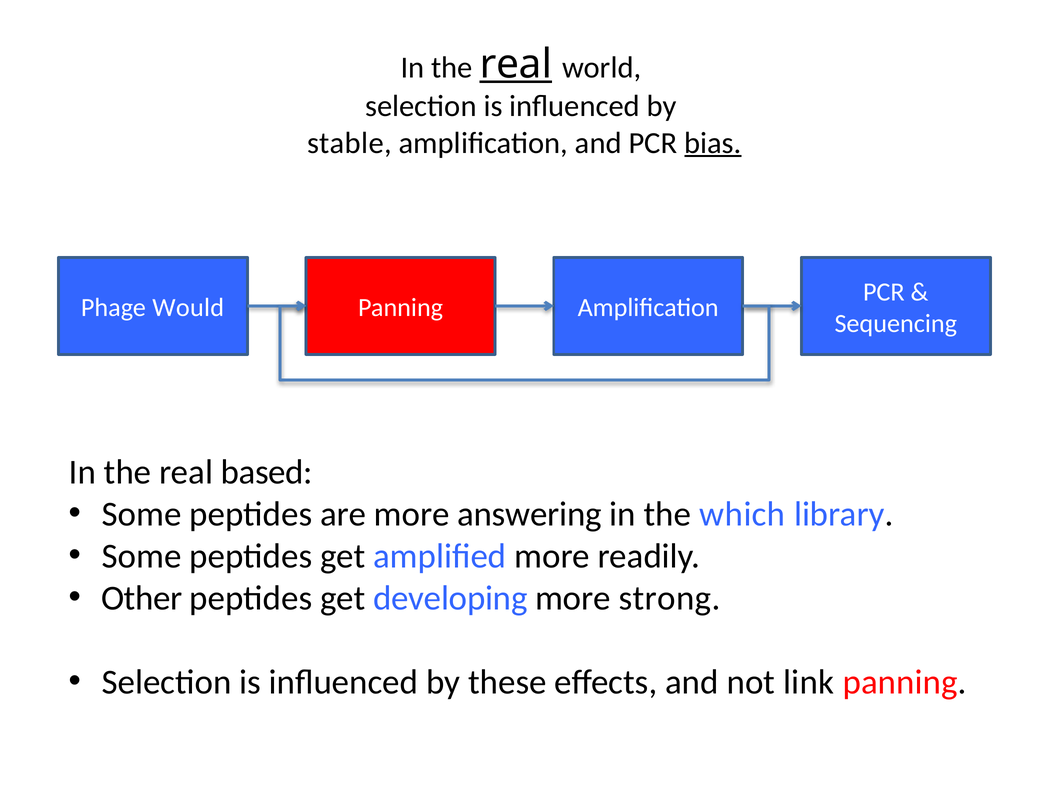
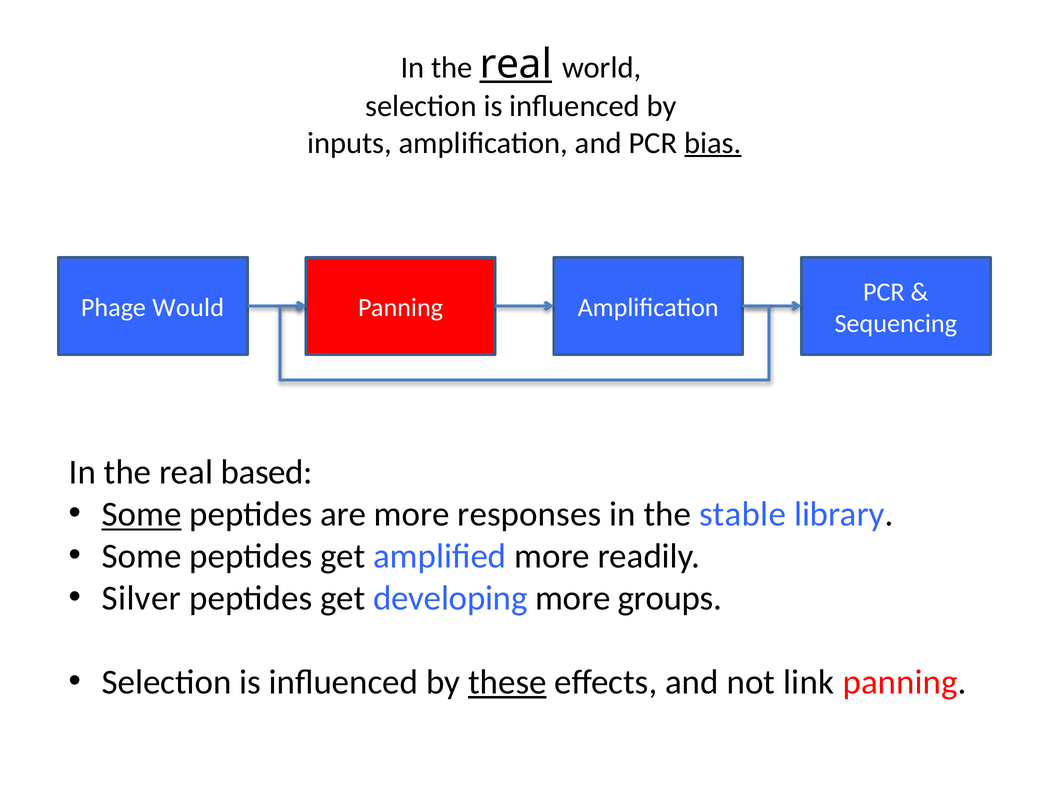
stable: stable -> inputs (350, 143)
Some underline: none -> present (142, 514)
answering: answering -> responses (529, 514)
which: which -> stable (743, 514)
Other: Other -> Silver (141, 598)
strong: strong -> groups (670, 598)
these underline: none -> present (507, 682)
